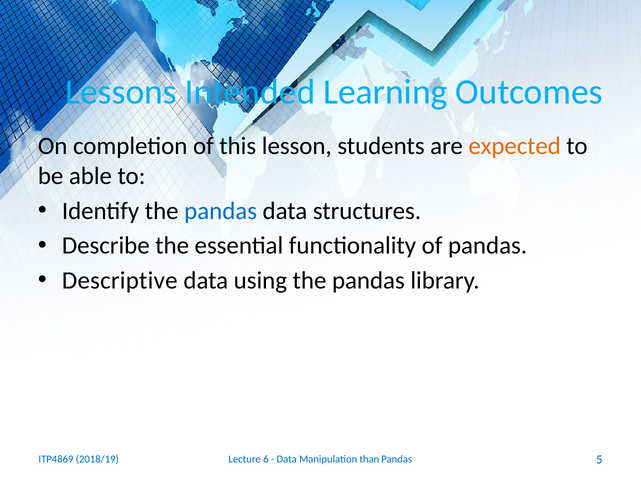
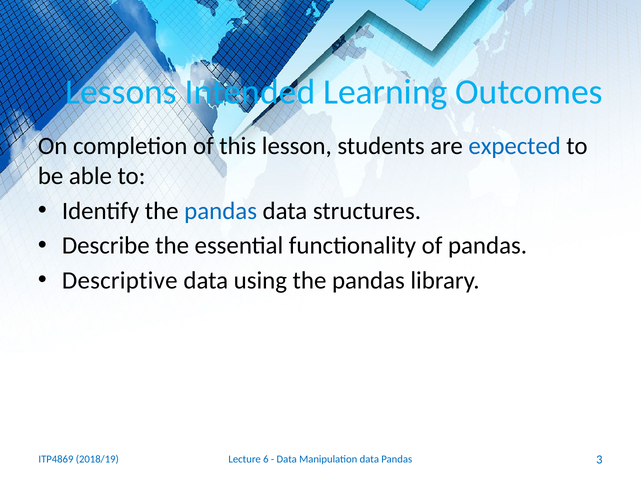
expected colour: orange -> blue (515, 146)
Manipulation than: than -> data (369, 459)
5: 5 -> 3 (599, 459)
